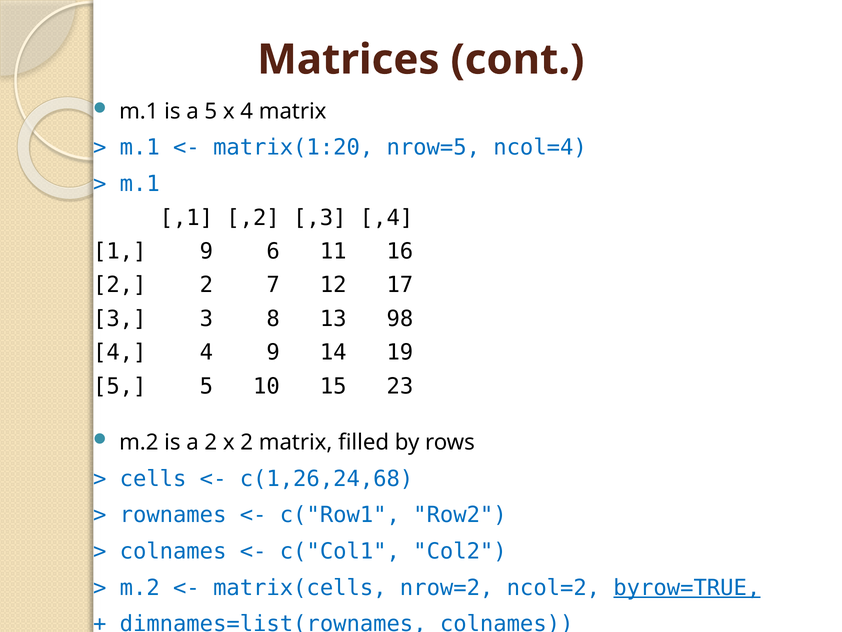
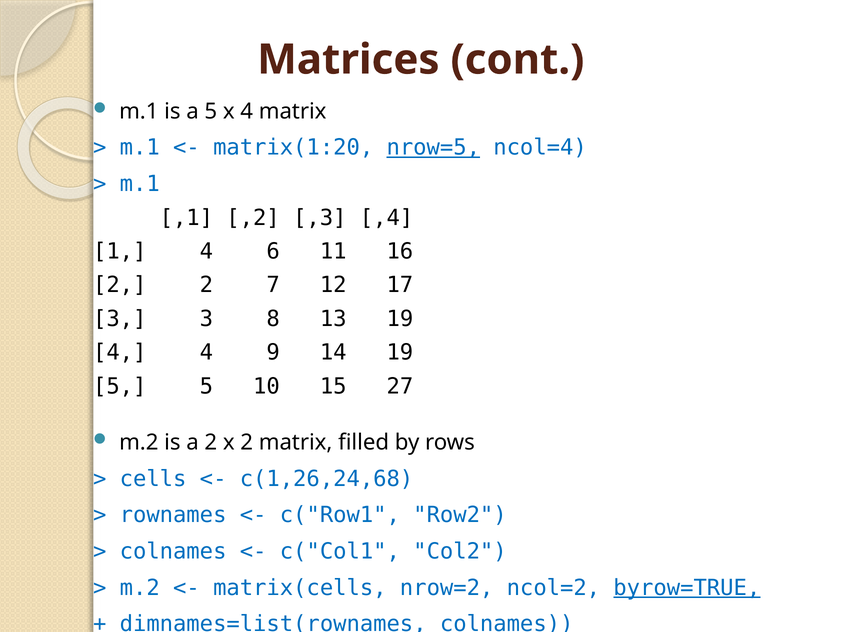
nrow=5 underline: none -> present (433, 148)
1 9: 9 -> 4 (206, 251)
13 98: 98 -> 19 (400, 319)
23: 23 -> 27 (400, 386)
